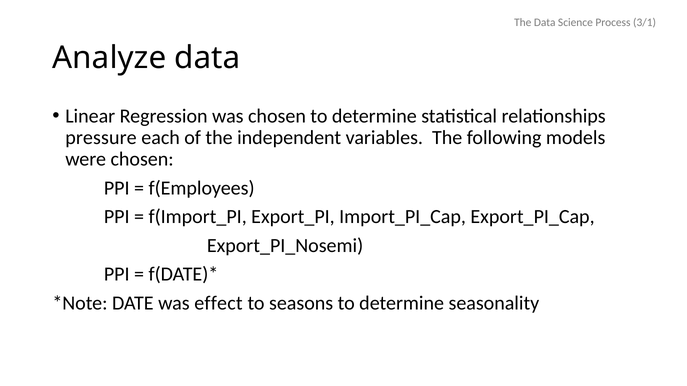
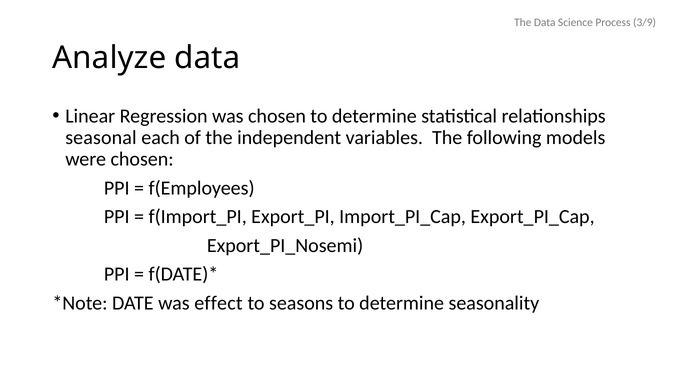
3/1: 3/1 -> 3/9 (645, 22)
pressure: pressure -> seasonal (101, 138)
